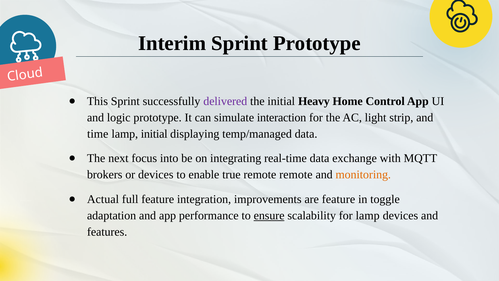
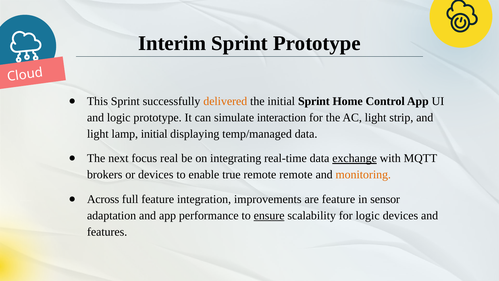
delivered colour: purple -> orange (225, 101)
initial Heavy: Heavy -> Sprint (314, 101)
time: time -> light (98, 134)
into: into -> real (169, 158)
exchange underline: none -> present (355, 158)
Actual: Actual -> Across (103, 199)
toggle: toggle -> sensor (385, 199)
for lamp: lamp -> logic (368, 215)
